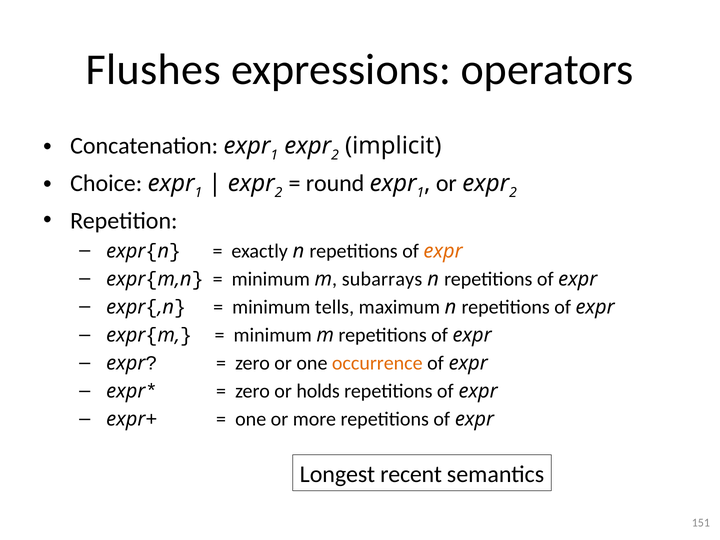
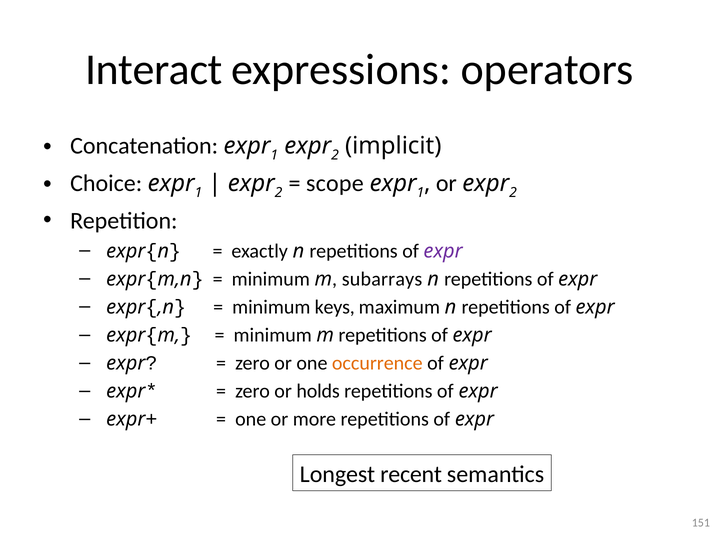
Flushes: Flushes -> Interact (154, 70)
round: round -> scope (335, 183)
expr colour: orange -> purple (443, 251)
tells: tells -> keys (335, 307)
